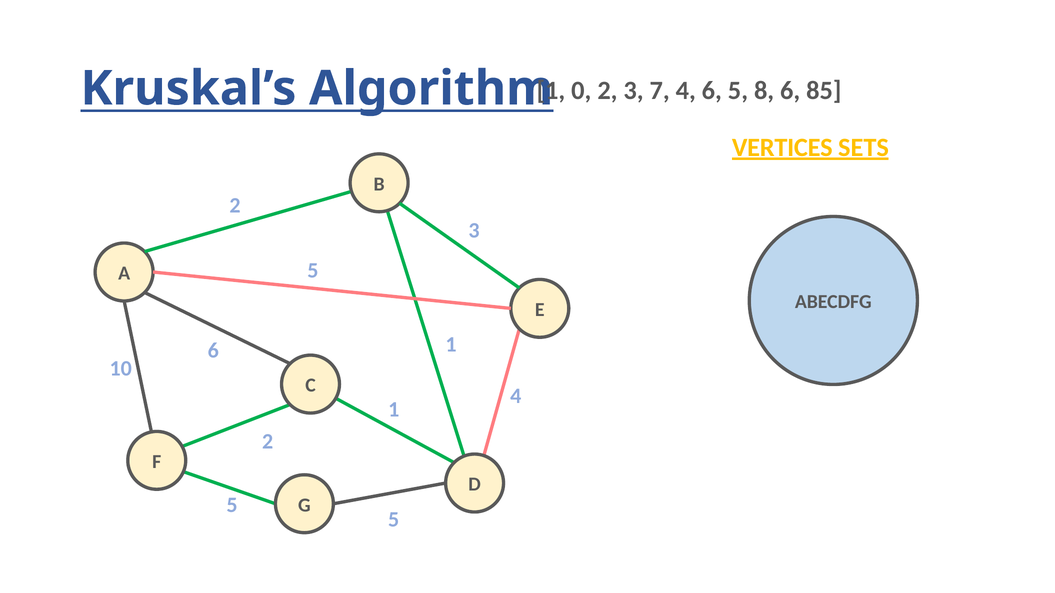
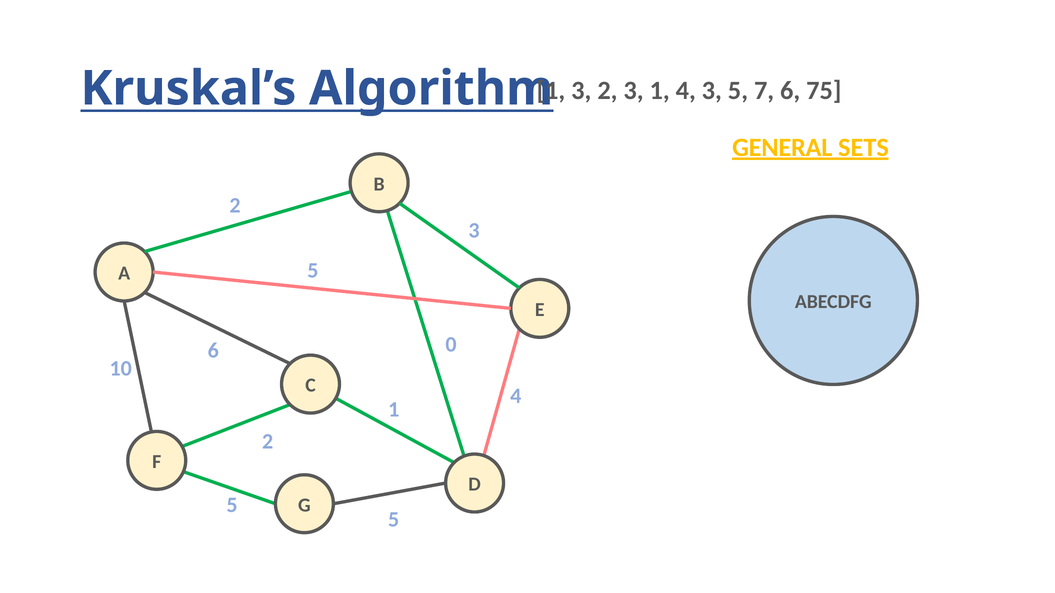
0: 0 -> 3 (581, 91)
3 7: 7 -> 1 (660, 91)
4 6: 6 -> 3 (712, 91)
8: 8 -> 7 (764, 91)
85: 85 -> 75 (824, 91)
VERTICES: VERTICES -> GENERAL (782, 148)
6 1: 1 -> 0 (451, 345)
